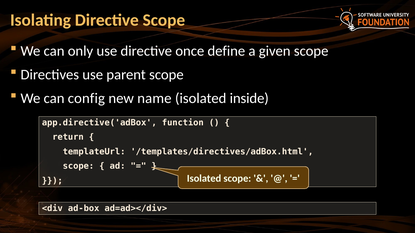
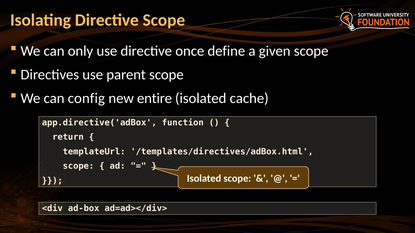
name: name -> entire (155, 99)
inside: inside -> cache (249, 99)
